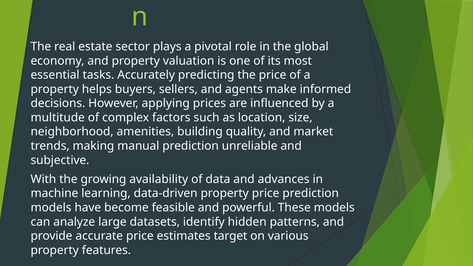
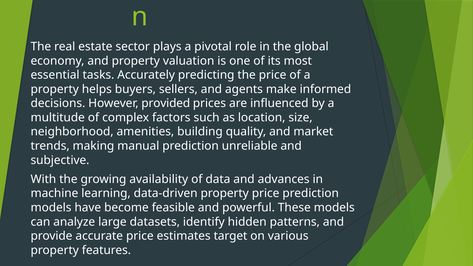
applying: applying -> provided (166, 103)
